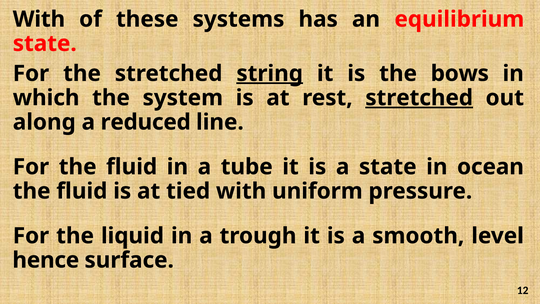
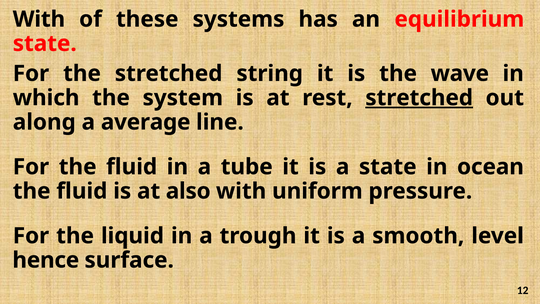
string underline: present -> none (270, 73)
bows: bows -> wave (460, 73)
reduced: reduced -> average (146, 122)
tied: tied -> also (188, 191)
